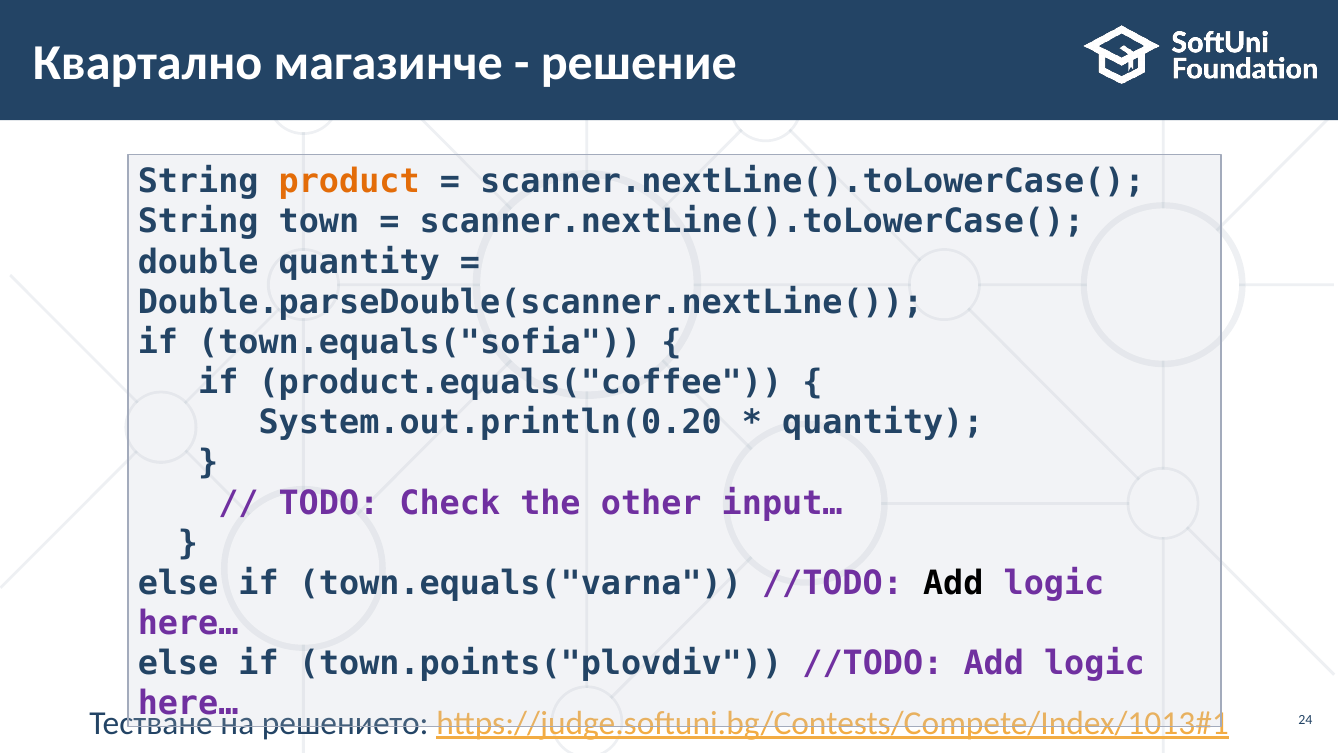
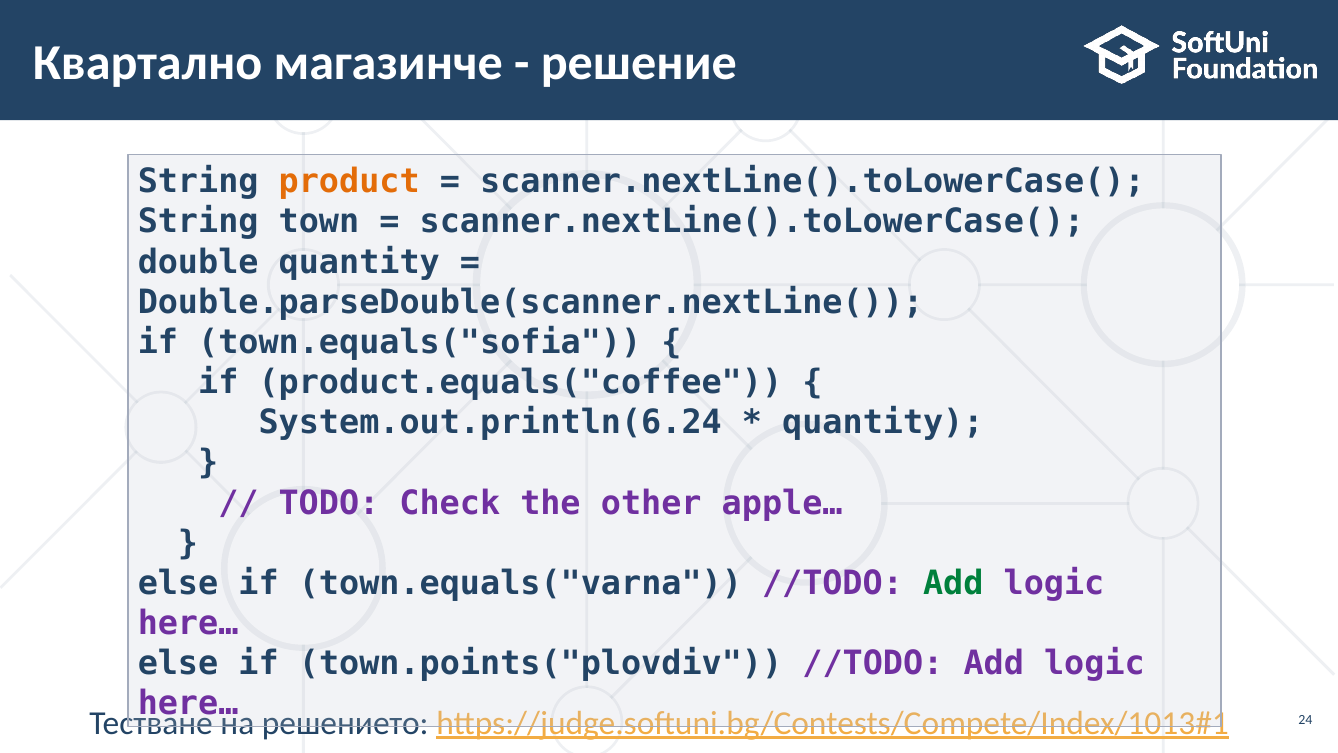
System.out.println(0.20: System.out.println(0.20 -> System.out.println(6.24 (490, 423)
input…: input… -> apple… (782, 503)
Add colour: black -> green (953, 583)
